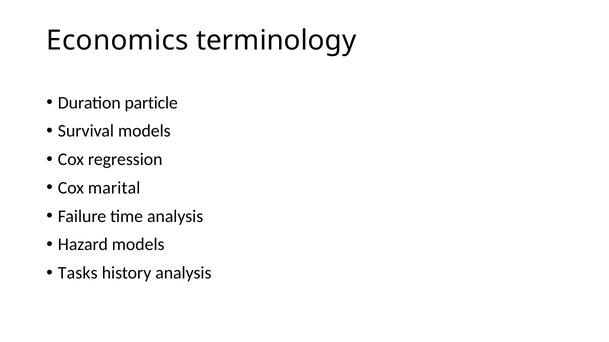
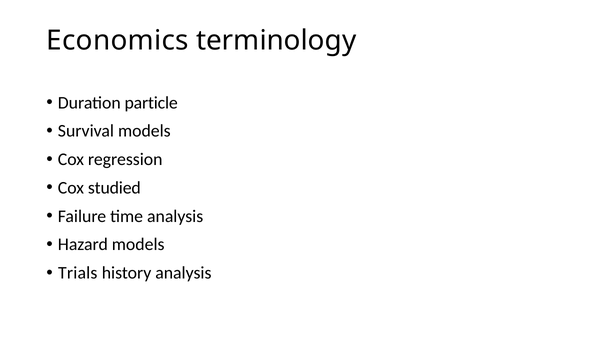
marital: marital -> studied (114, 188)
Tasks: Tasks -> Trials (78, 273)
